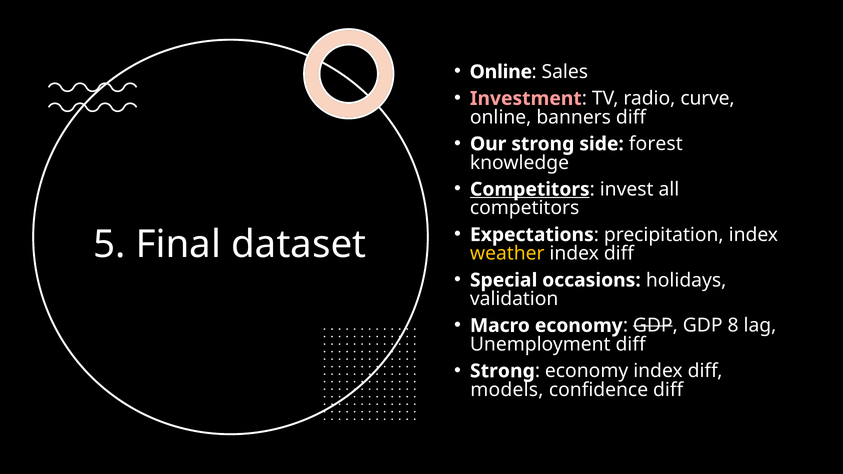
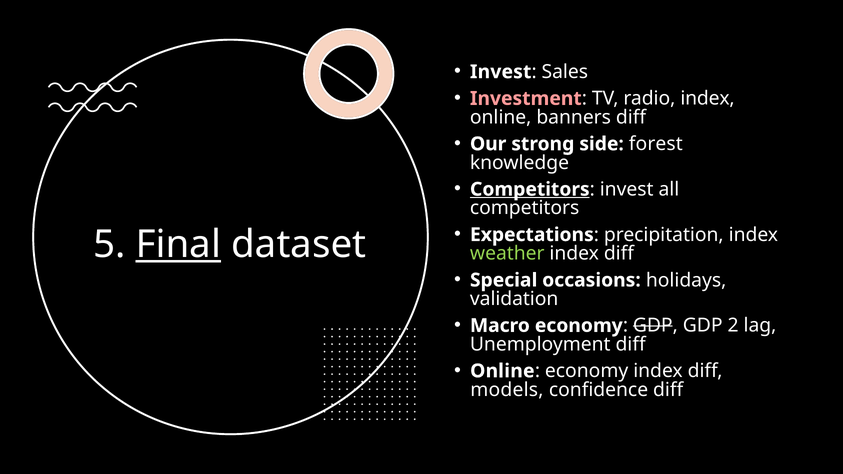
Online: Online -> Invest (501, 72)
radio curve: curve -> index (708, 99)
Final underline: none -> present (178, 245)
weather colour: yellow -> light green (507, 254)
8: 8 -> 2 (733, 326)
Strong: Strong -> Online (502, 371)
